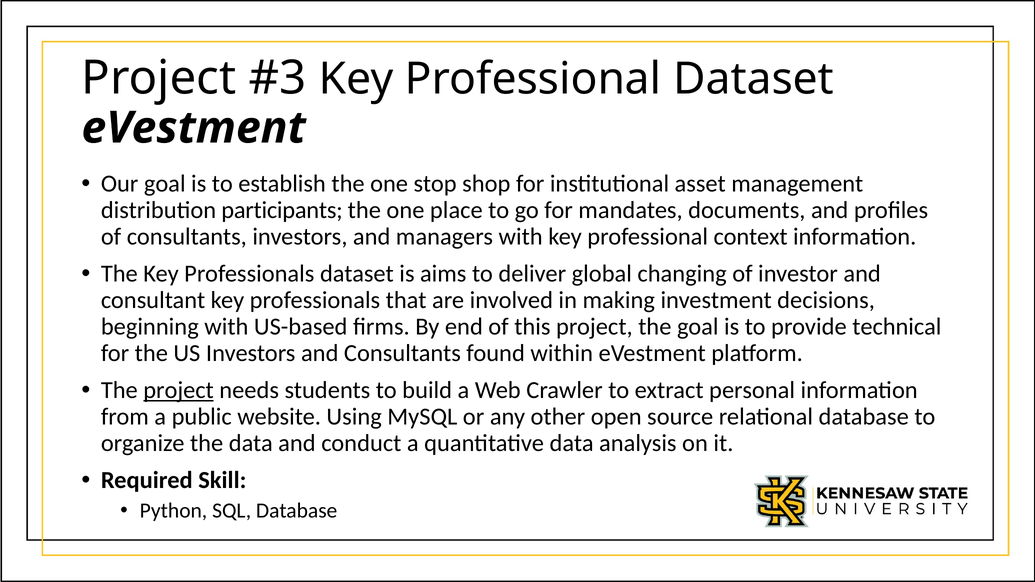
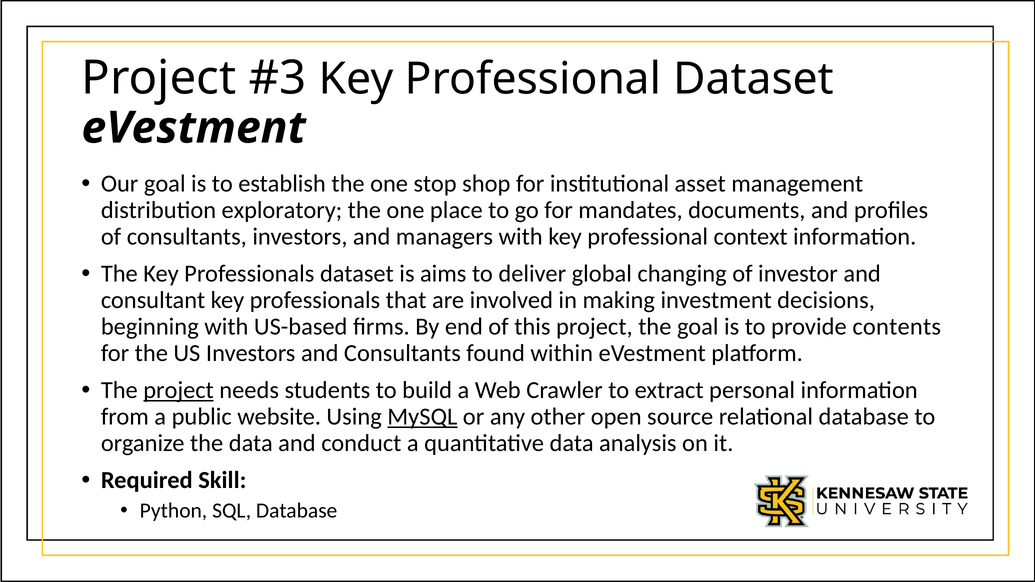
participants: participants -> exploratory (282, 210)
technical: technical -> contents (897, 327)
MySQL underline: none -> present (422, 417)
